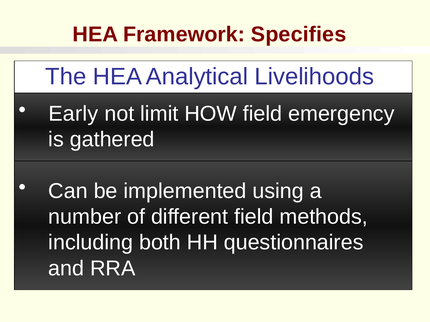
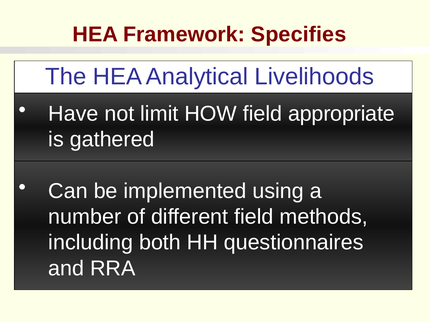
Early: Early -> Have (73, 114)
emergency: emergency -> appropriate (341, 114)
